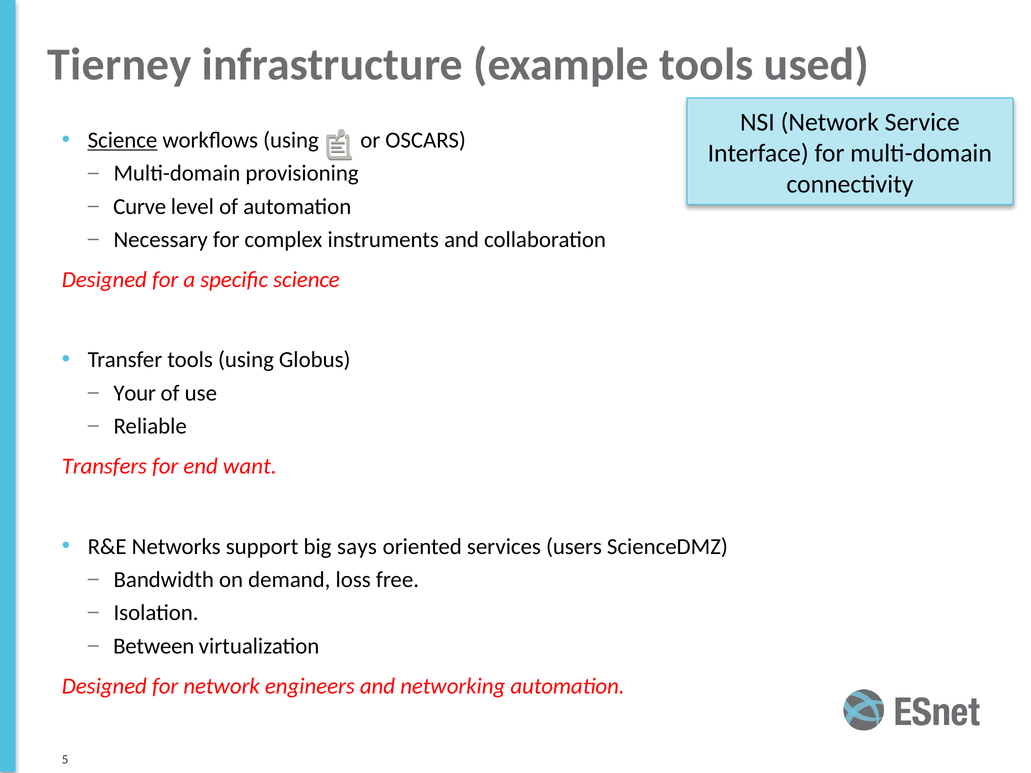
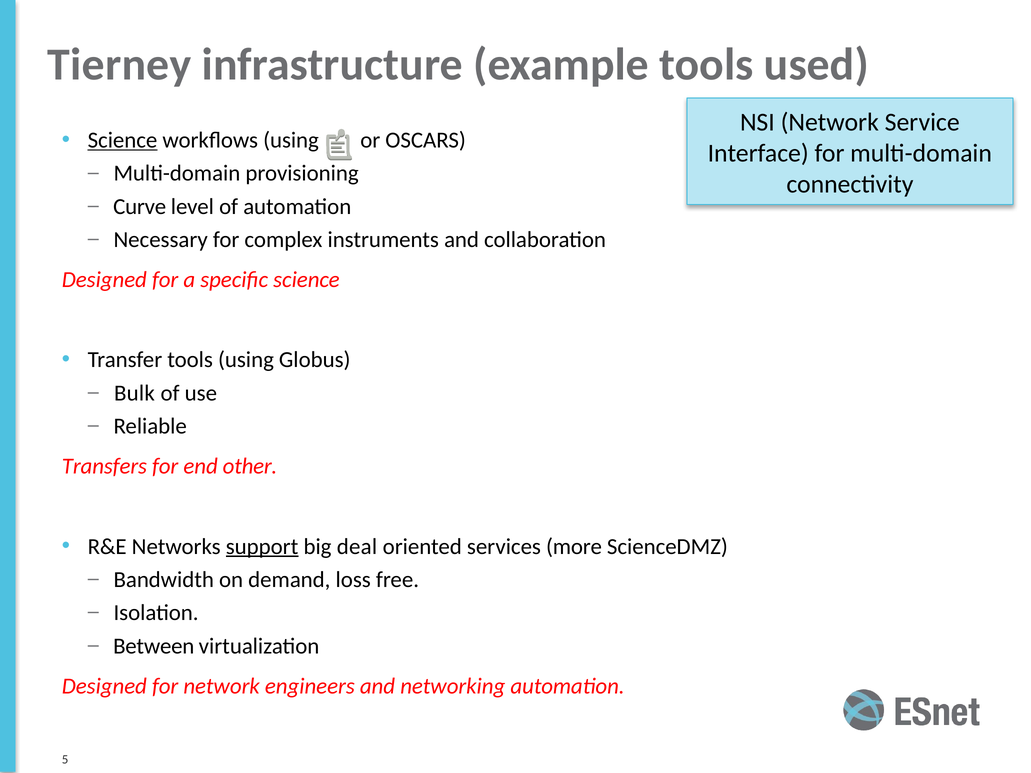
Your: Your -> Bulk (134, 393)
want: want -> other (250, 467)
support underline: none -> present (262, 547)
says: says -> deal (357, 547)
users: users -> more (574, 547)
